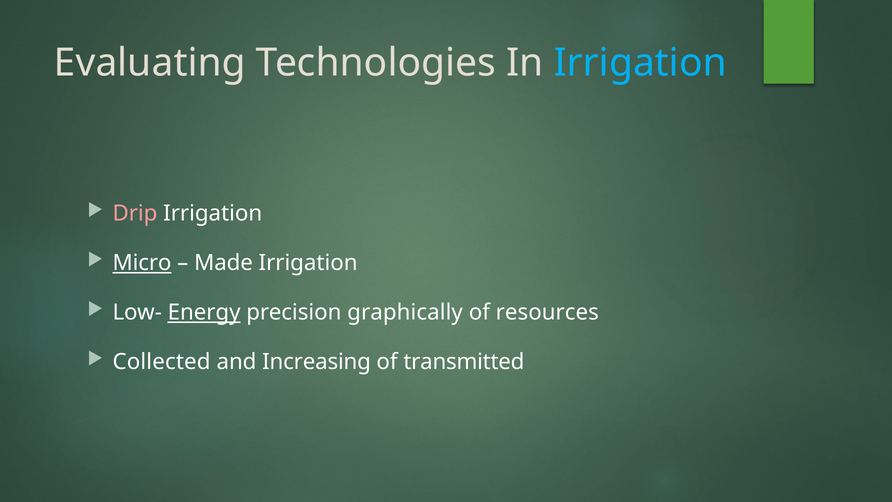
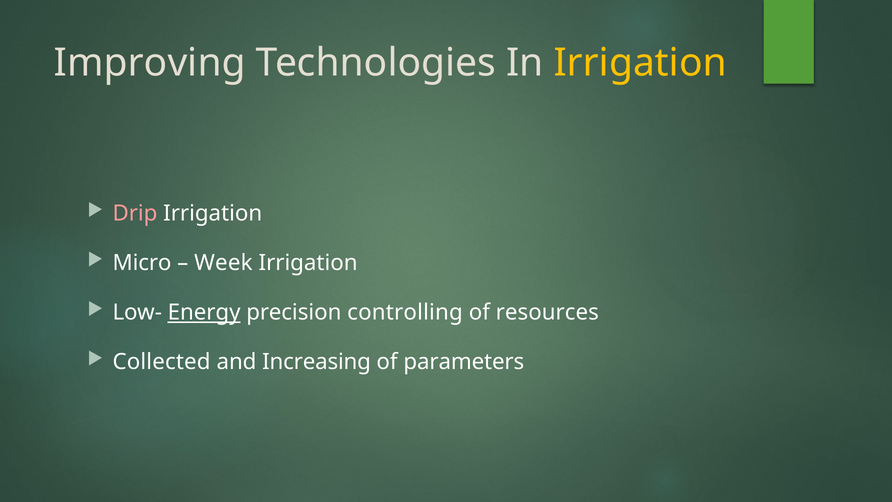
Evaluating: Evaluating -> Improving (150, 63)
Irrigation colour: light blue -> yellow (640, 63)
Micro underline: present -> none (142, 263)
Made: Made -> Week (223, 263)
graphically: graphically -> controlling (405, 312)
transmitted: transmitted -> parameters (464, 362)
